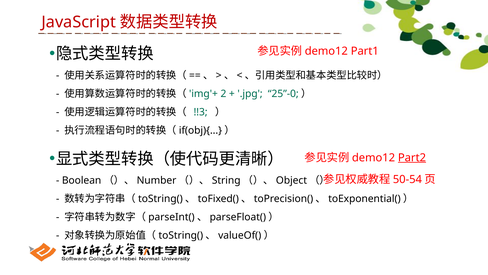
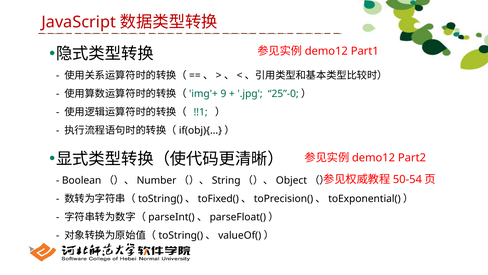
2: 2 -> 9 (223, 94)
!!3: !!3 -> !!1 (201, 112)
Part2 underline: present -> none (412, 157)
